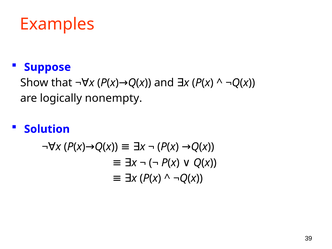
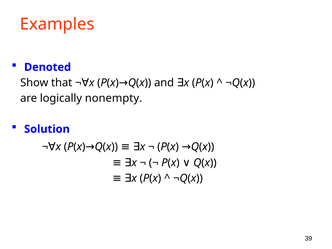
Suppose: Suppose -> Denoted (48, 67)
